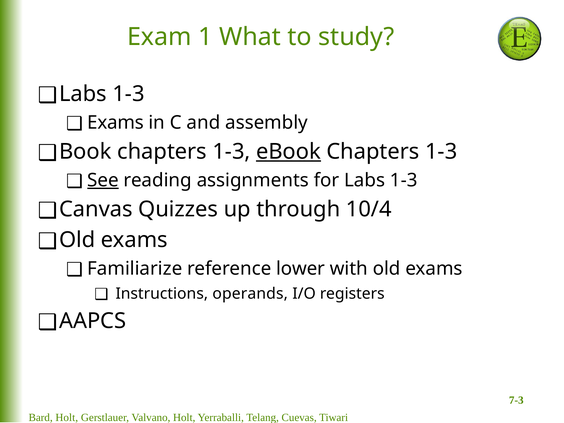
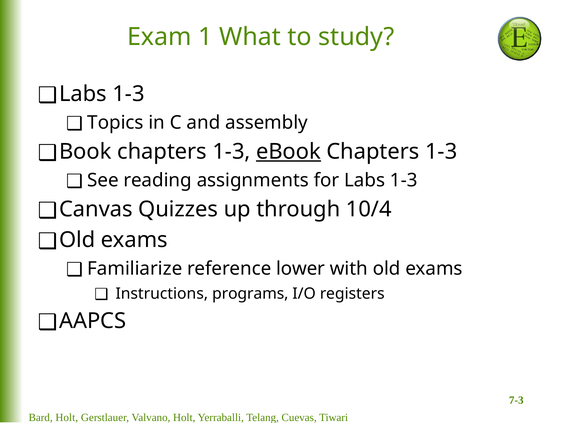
Exams: Exams -> Topics (115, 123)
See underline: present -> none (103, 180)
operands: operands -> programs (250, 294)
